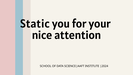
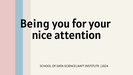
Static: Static -> Being (35, 24)
